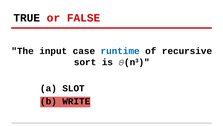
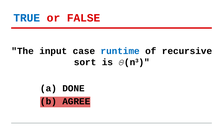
TRUE colour: black -> blue (27, 18)
SLOT: SLOT -> DONE (74, 88)
WRITE: WRITE -> AGREE (76, 101)
